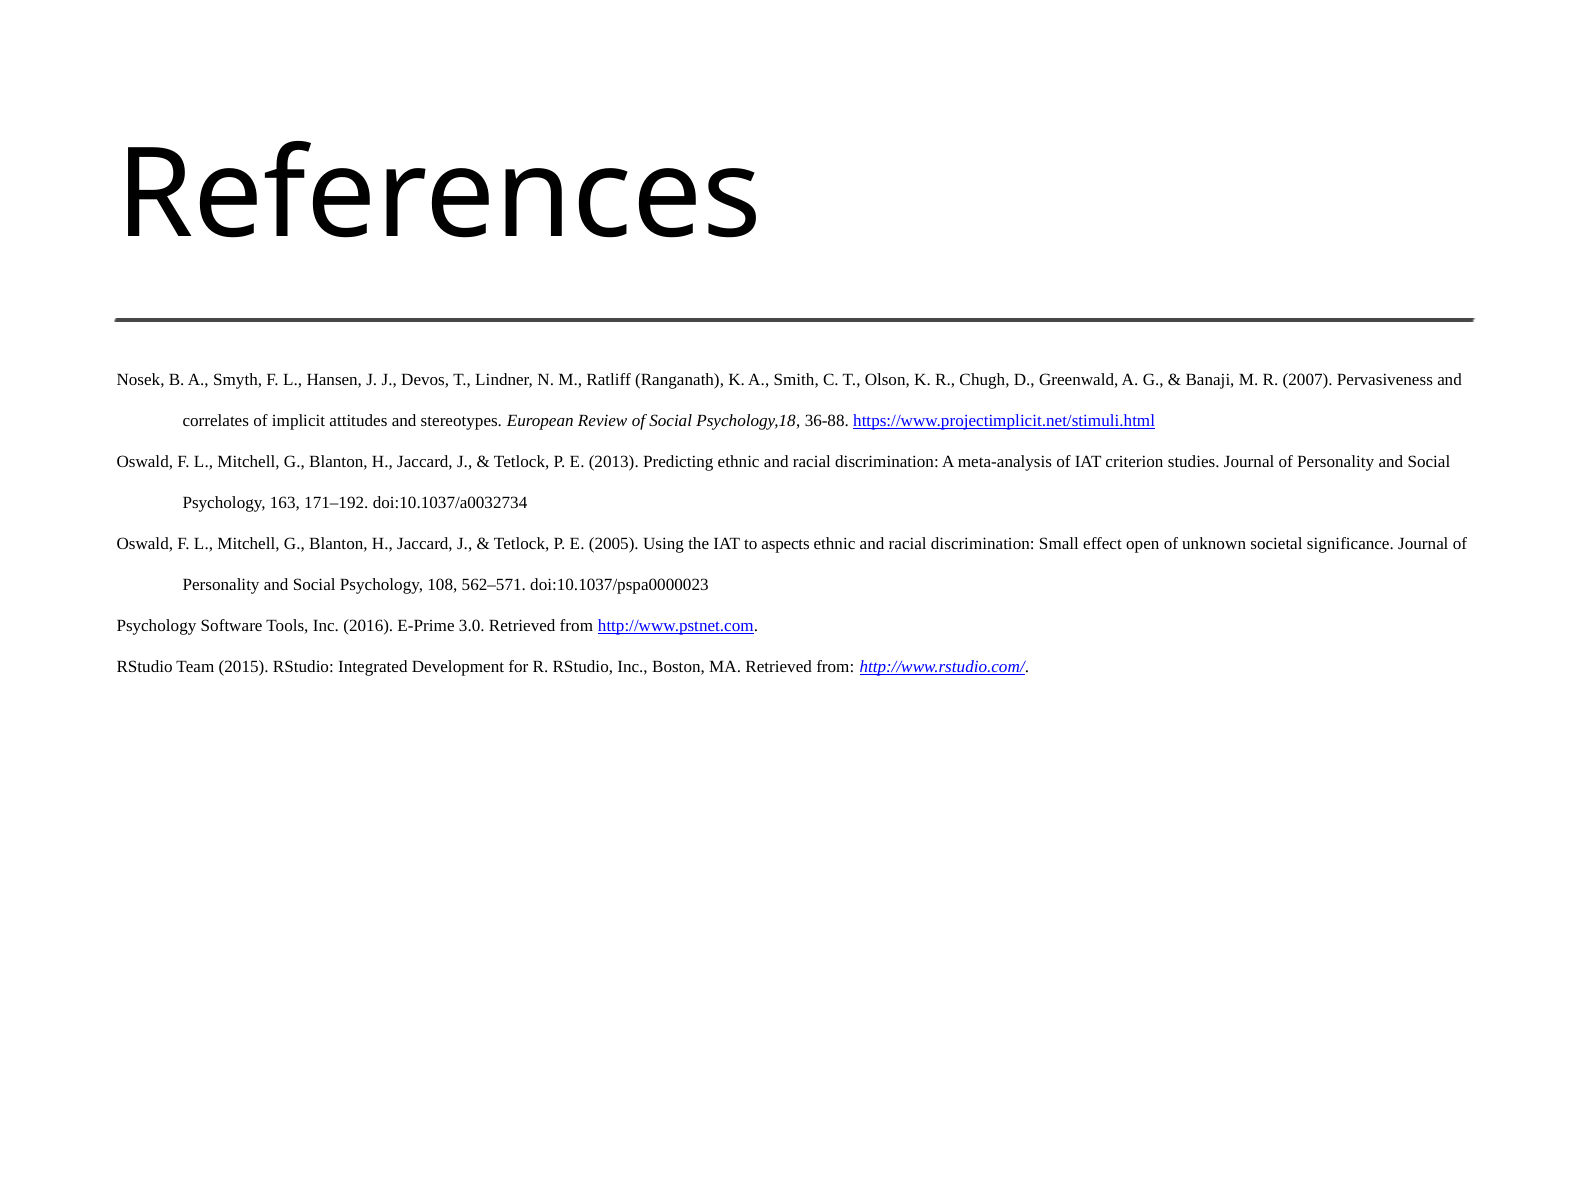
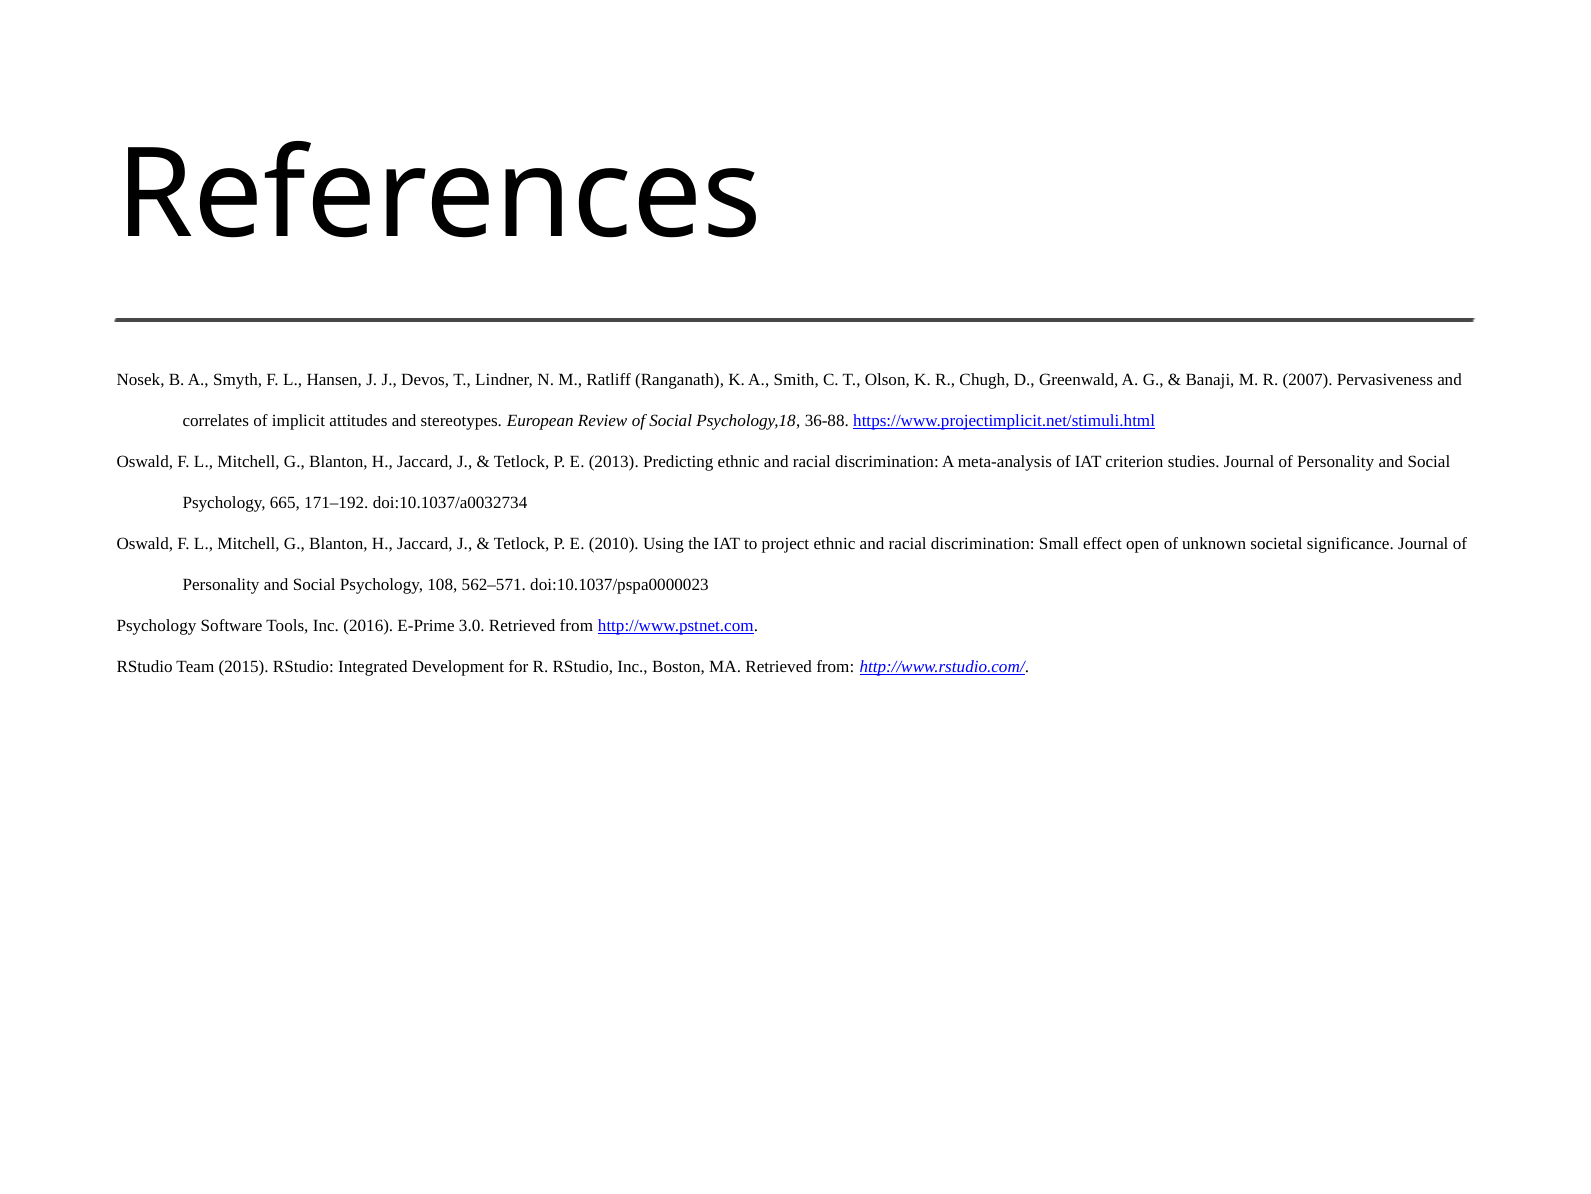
163: 163 -> 665 (285, 503)
2005: 2005 -> 2010 (614, 544)
aspects: aspects -> project (785, 544)
